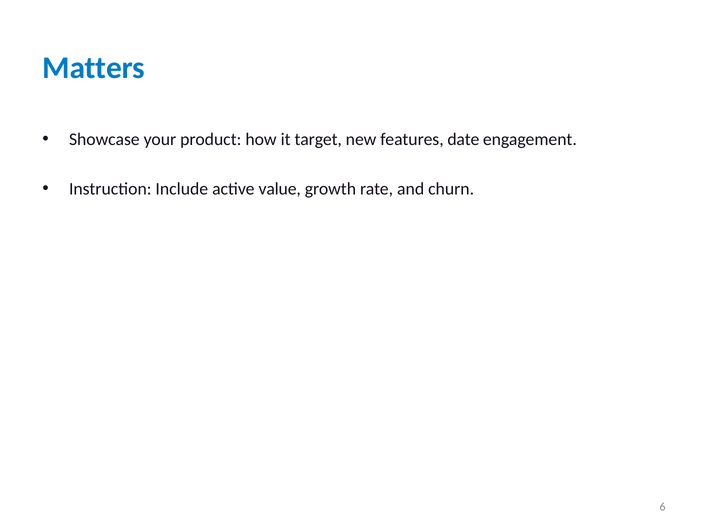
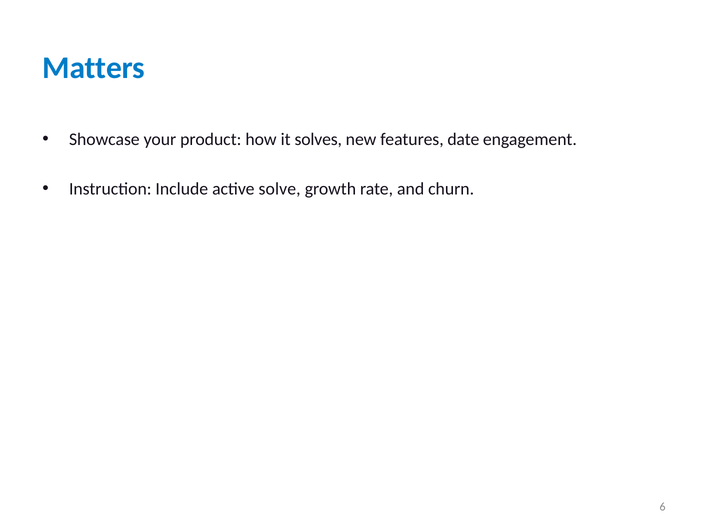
target: target -> solves (318, 139)
value: value -> solve (280, 189)
